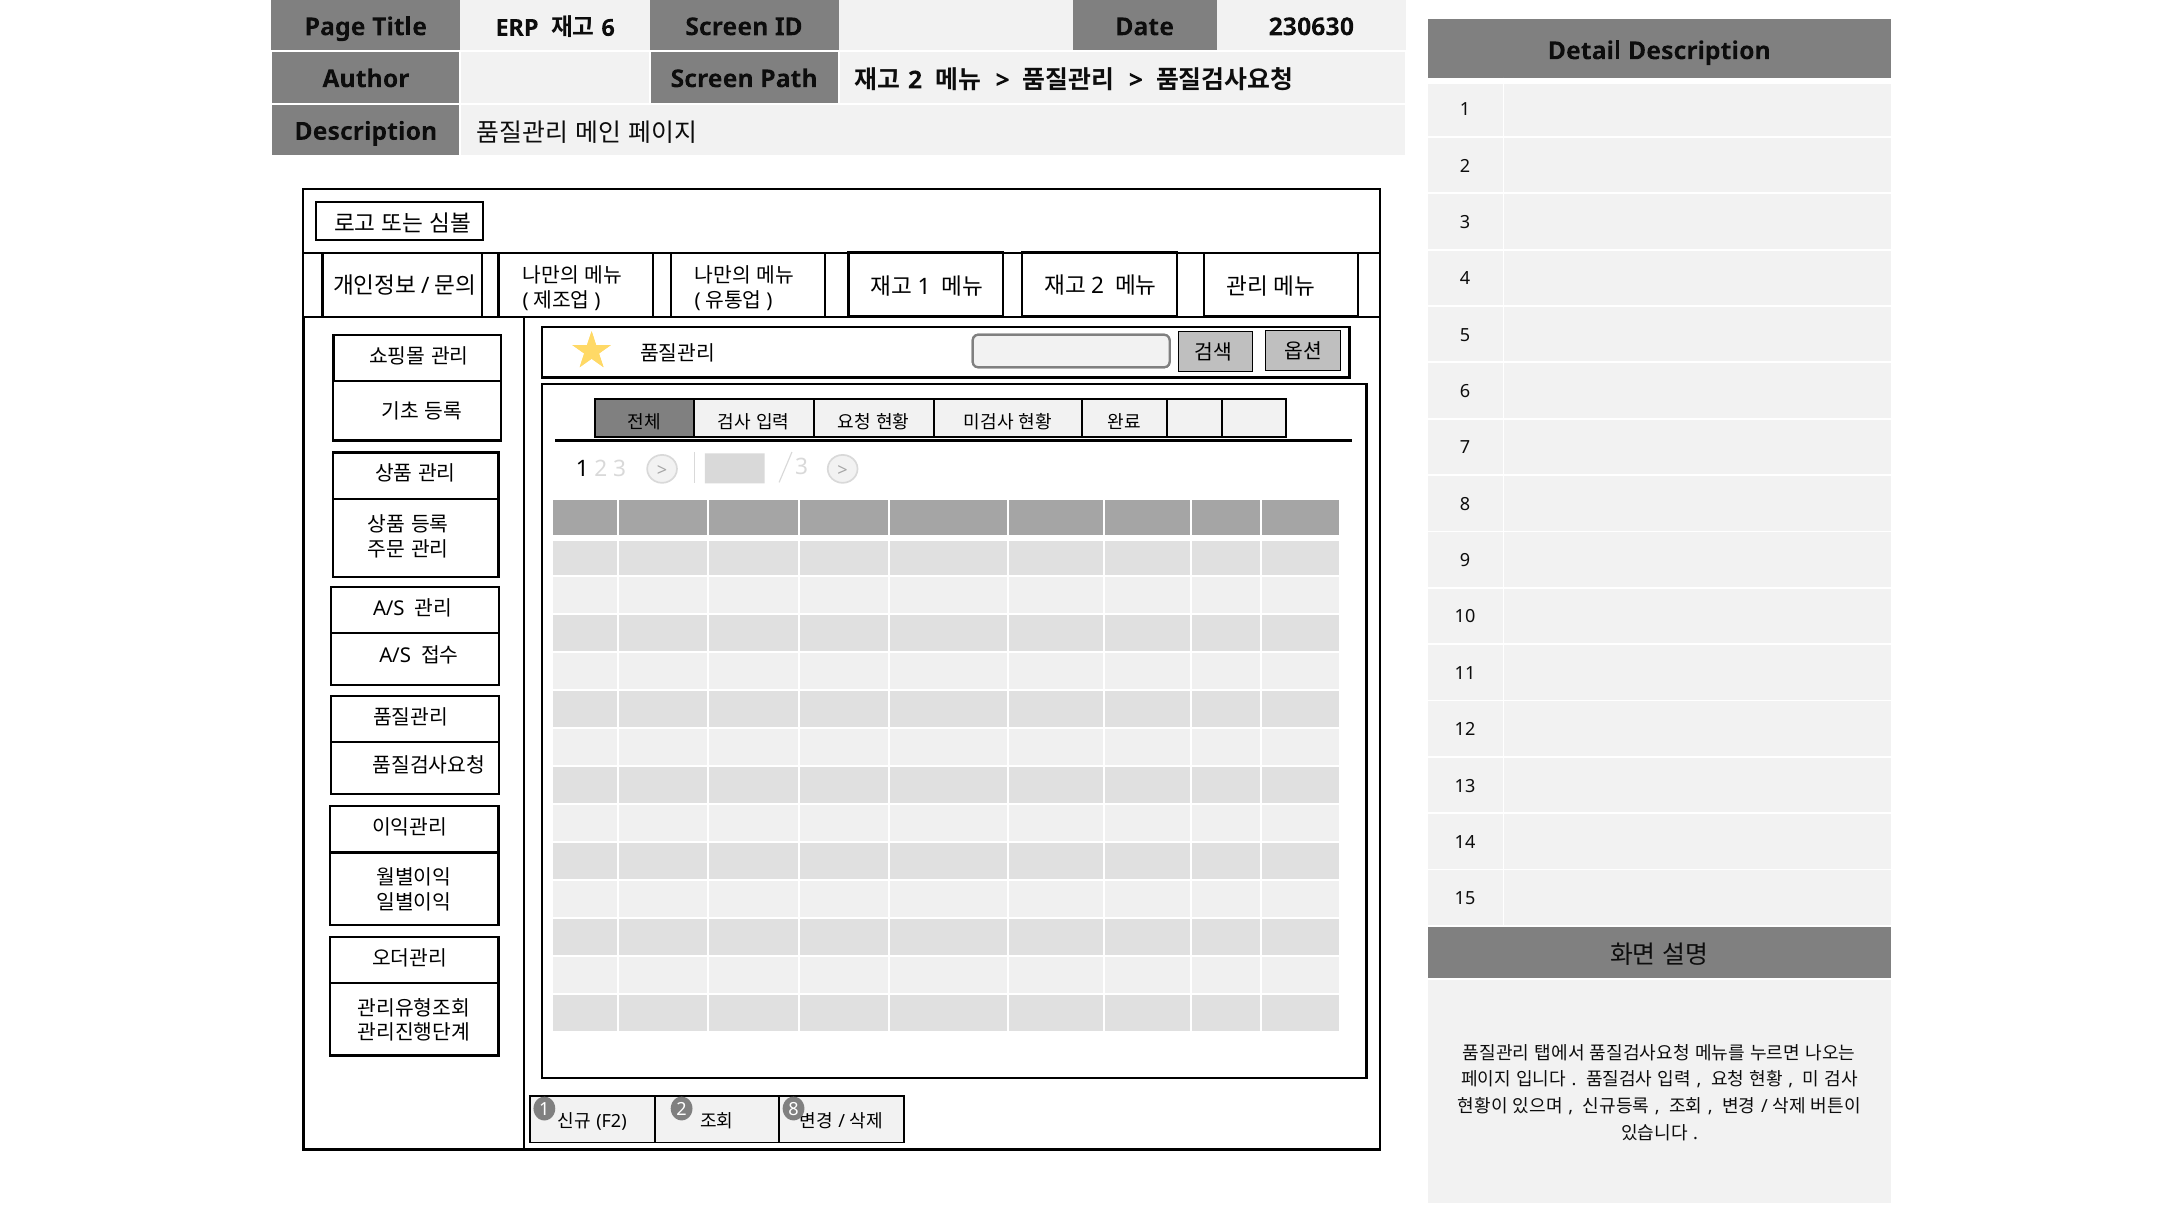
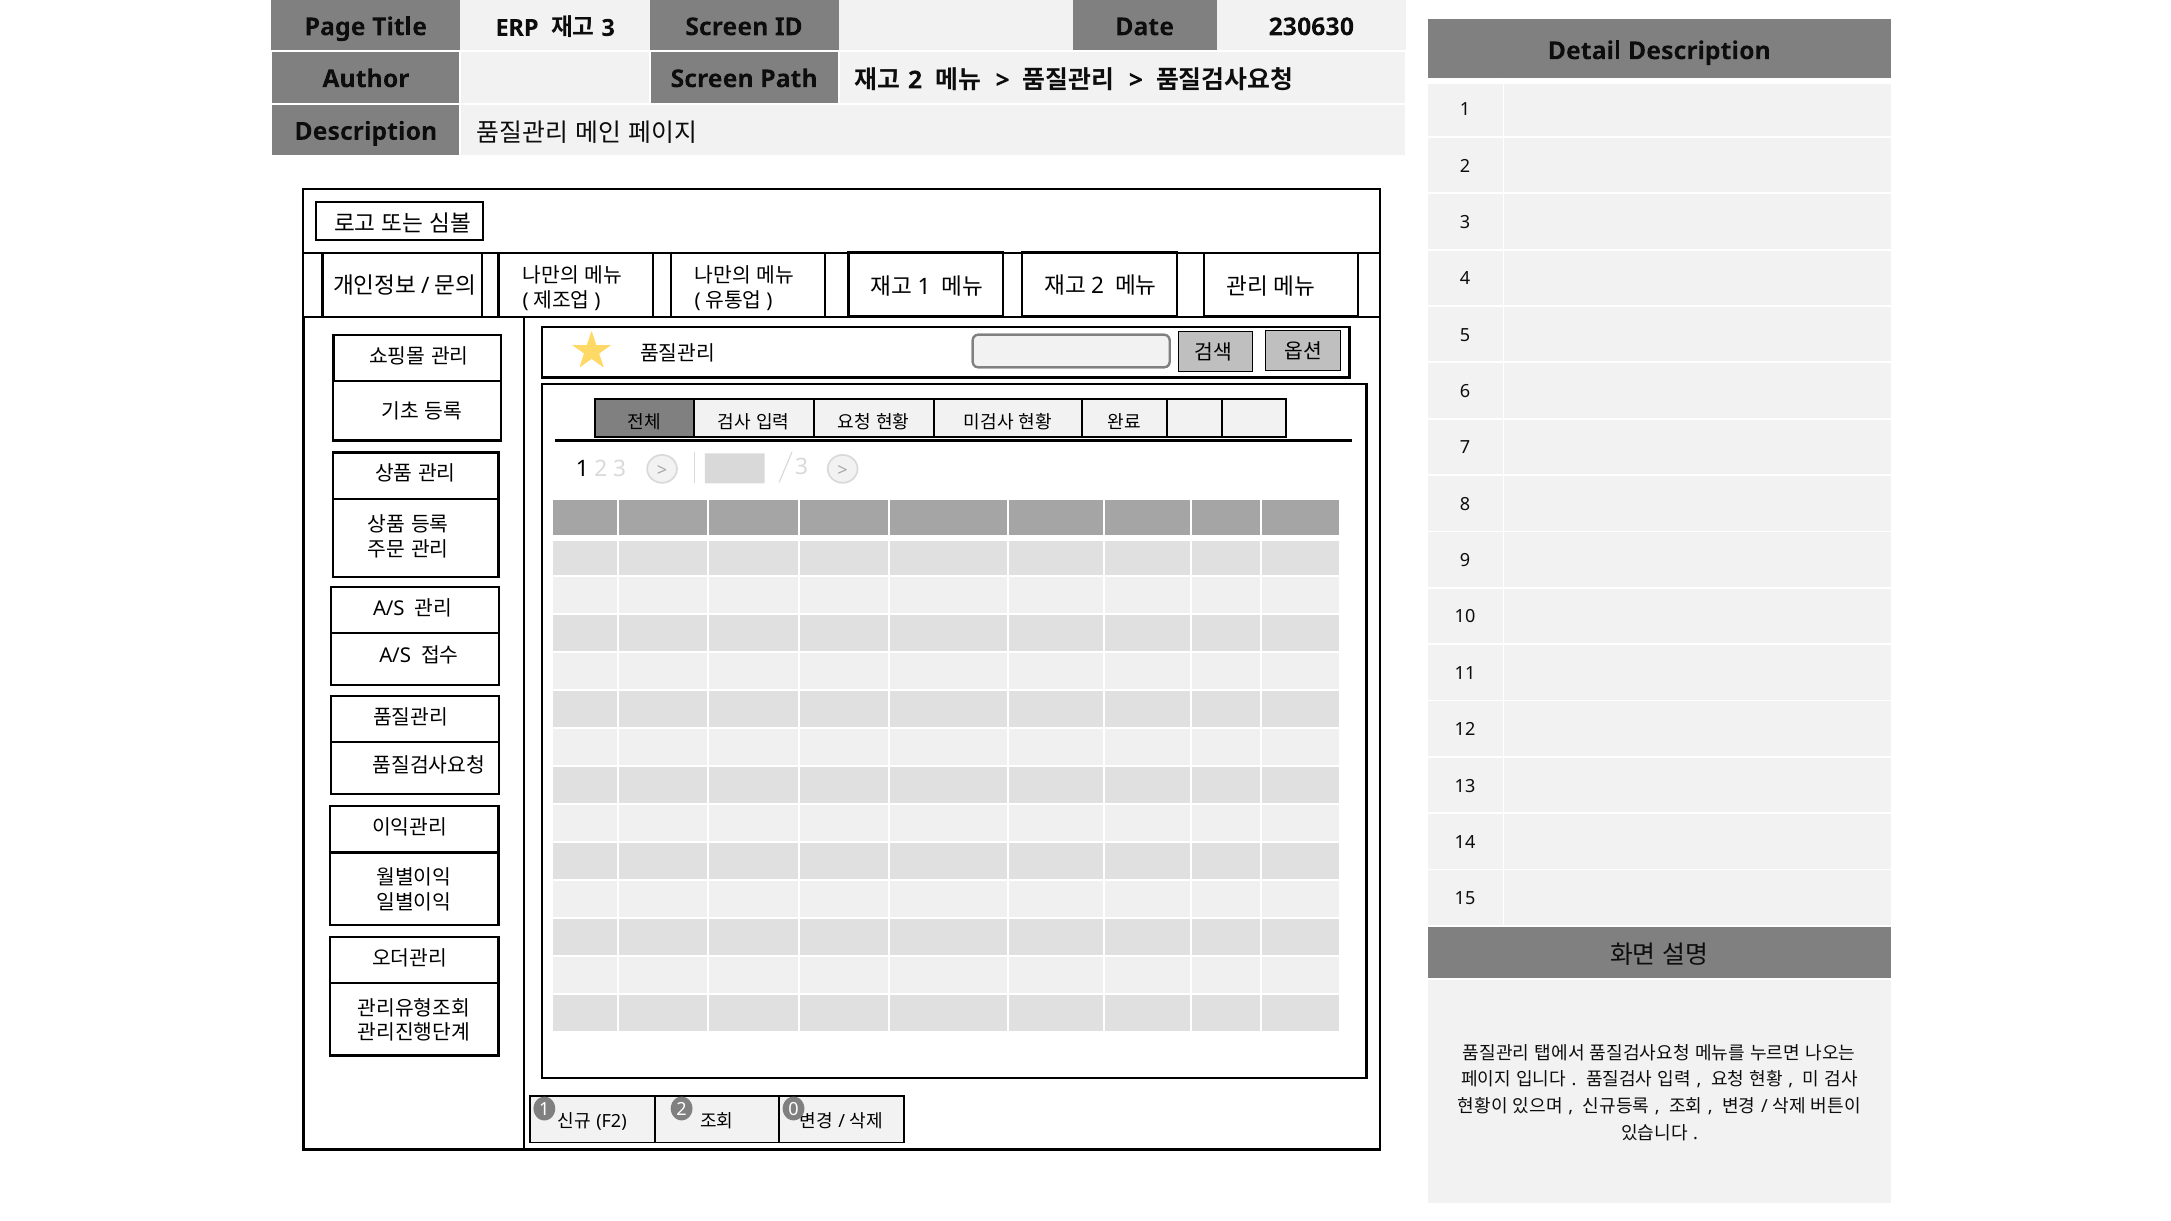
6: 6 -> 3 (608, 28)
2 8: 8 -> 0 (793, 1110)
